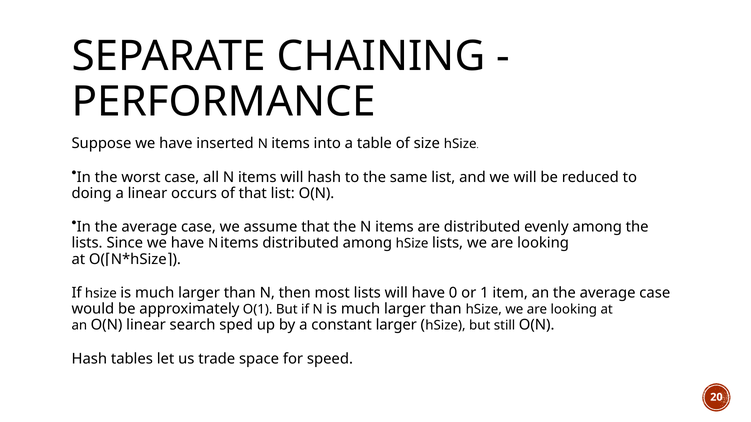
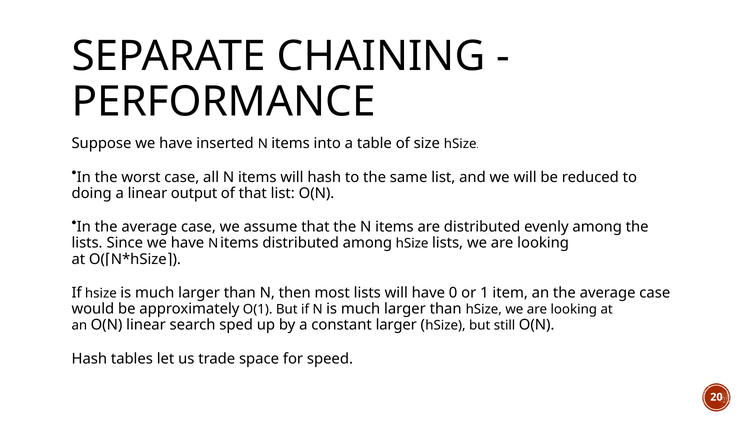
occurs: occurs -> output (194, 193)
